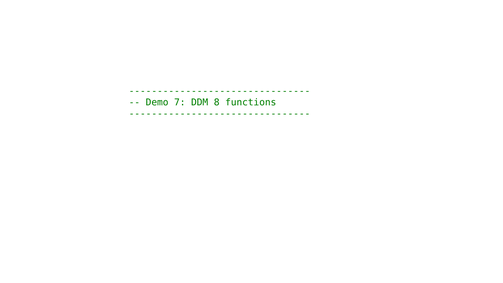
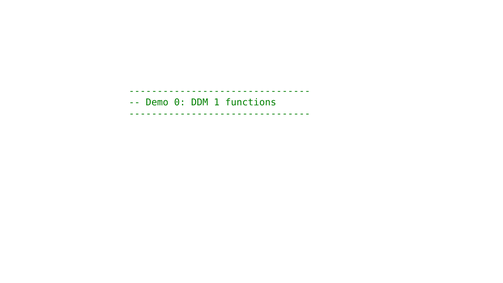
7: 7 -> 0 (180, 102)
8: 8 -> 1 (217, 102)
